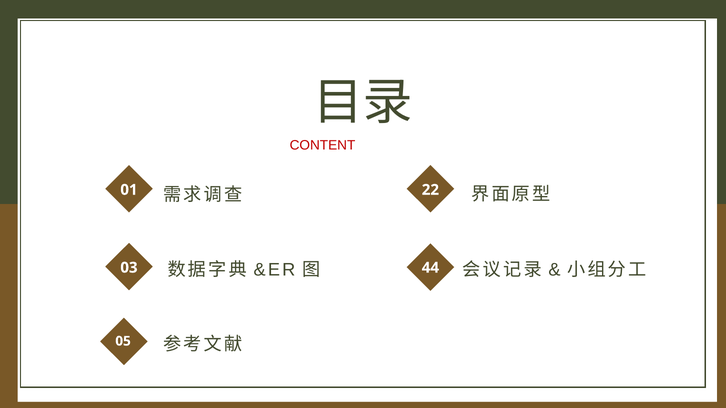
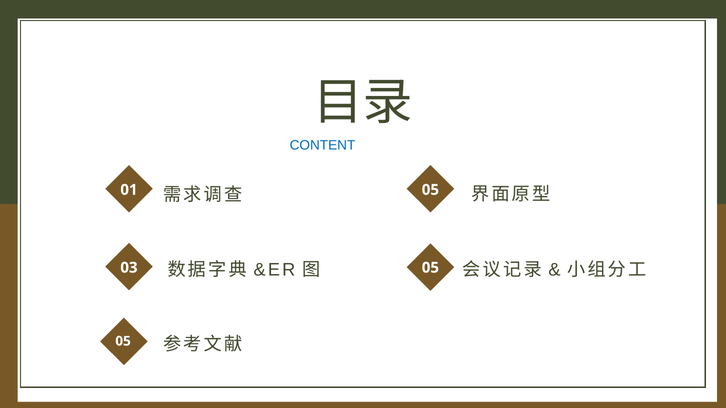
CONTENT colour: red -> blue (322, 145)
22: 22 -> 05 (430, 190)
44: 44 -> 05 (430, 268)
